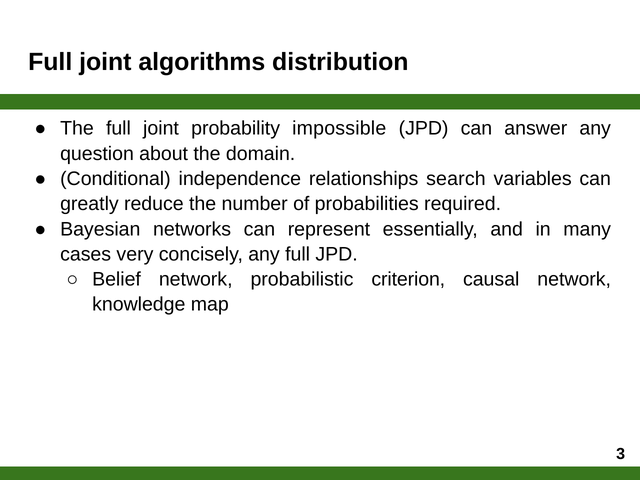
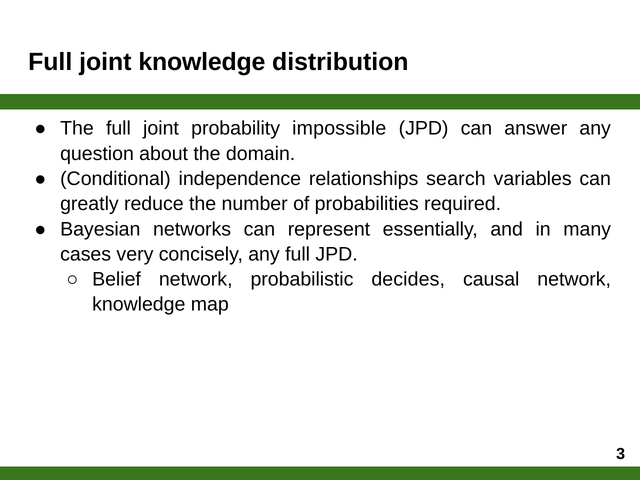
joint algorithms: algorithms -> knowledge (202, 62)
criterion: criterion -> decides (408, 279)
